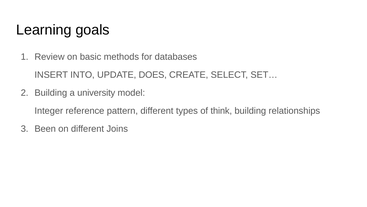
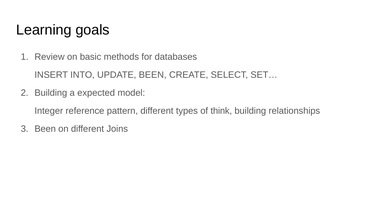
UPDATE DOES: DOES -> BEEN (153, 75)
university: university -> expected (96, 93)
